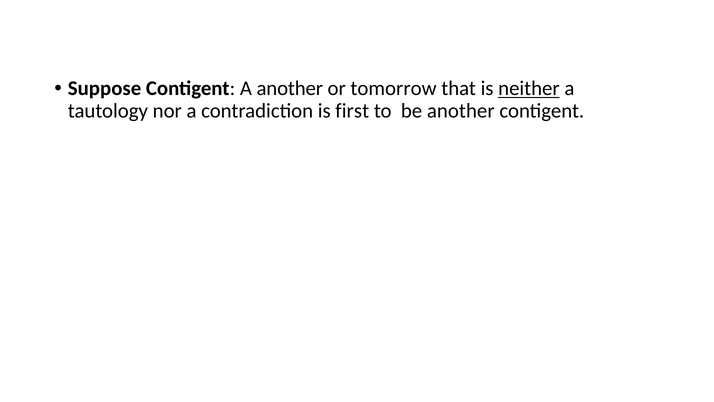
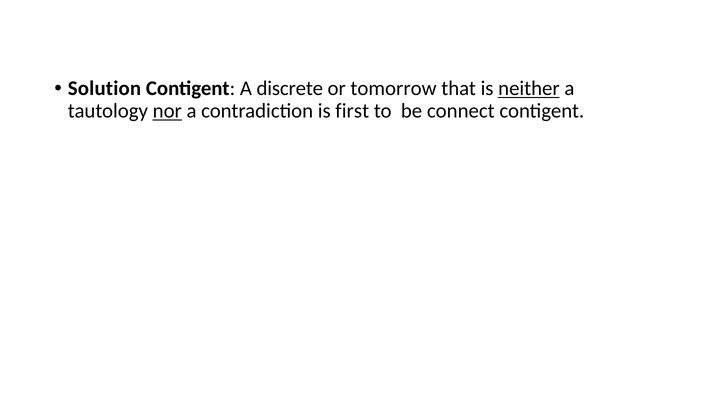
Suppose: Suppose -> Solution (104, 88)
A another: another -> discrete (290, 88)
nor underline: none -> present (167, 111)
be another: another -> connect (461, 111)
